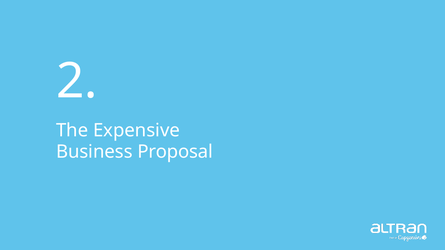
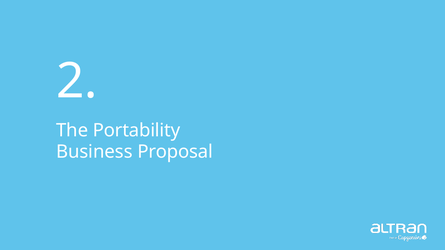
Expensive: Expensive -> Portability (137, 131)
